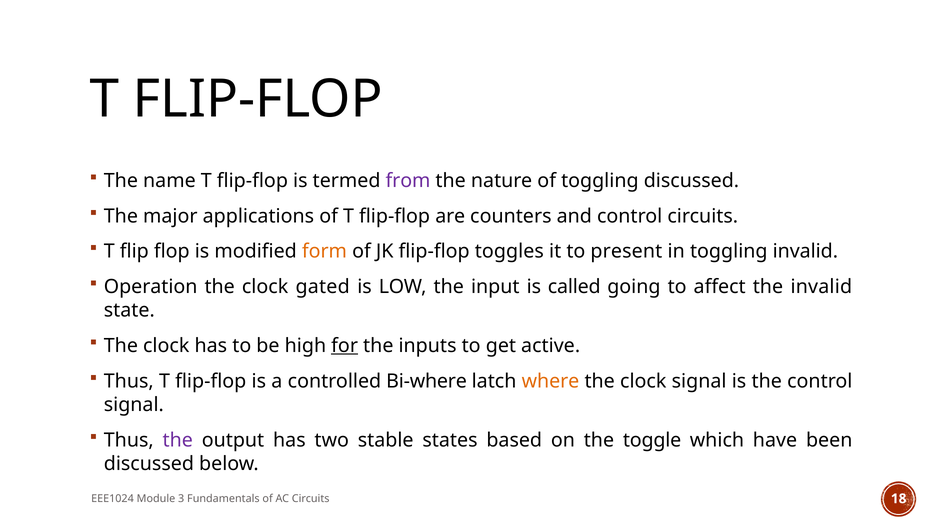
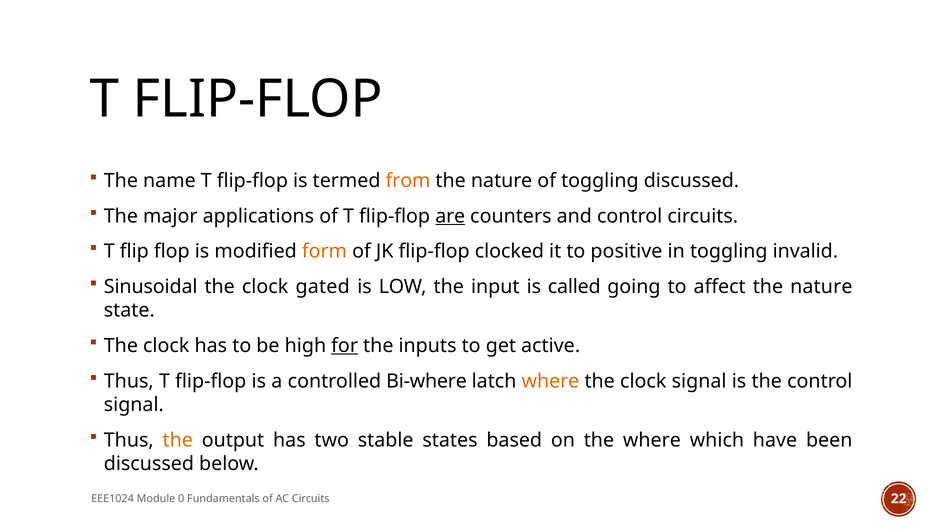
from colour: purple -> orange (408, 181)
are underline: none -> present (450, 216)
toggles: toggles -> clocked (509, 251)
present: present -> positive (626, 251)
Operation: Operation -> Sinusoidal (151, 287)
affect the invalid: invalid -> nature (821, 287)
the colour: purple -> orange (178, 440)
the toggle: toggle -> where (652, 440)
3: 3 -> 0 (181, 499)
18: 18 -> 22 (899, 499)
